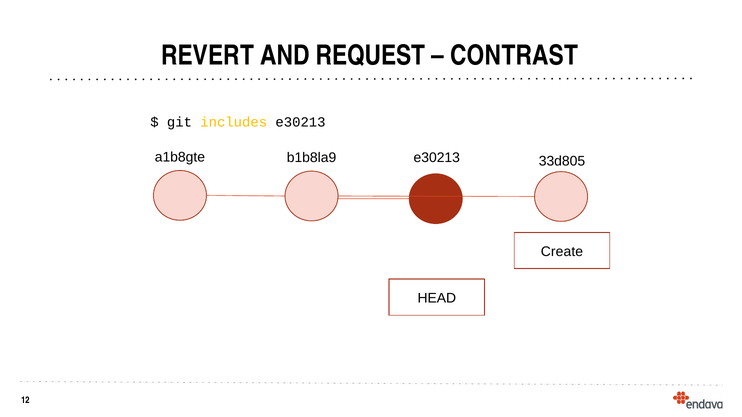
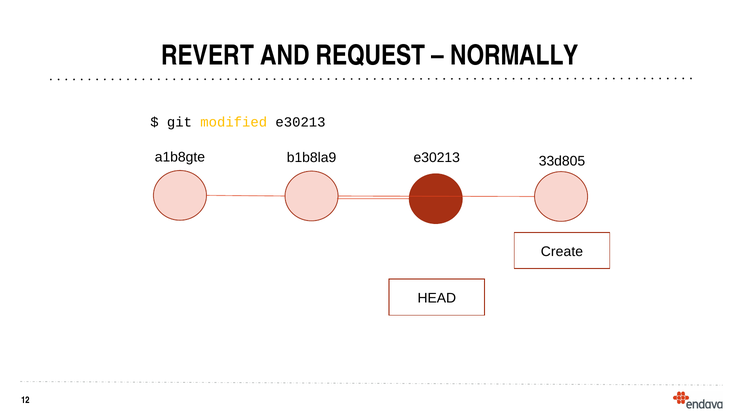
CONTRAST: CONTRAST -> NORMALLY (514, 55)
includes: includes -> modified (234, 122)
